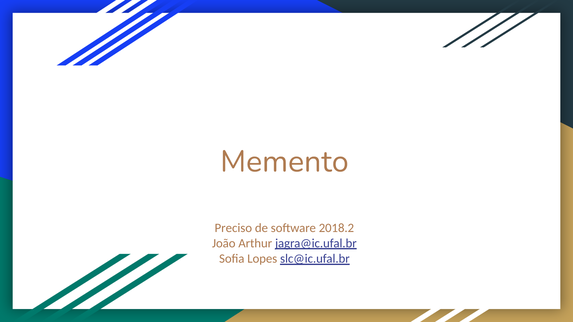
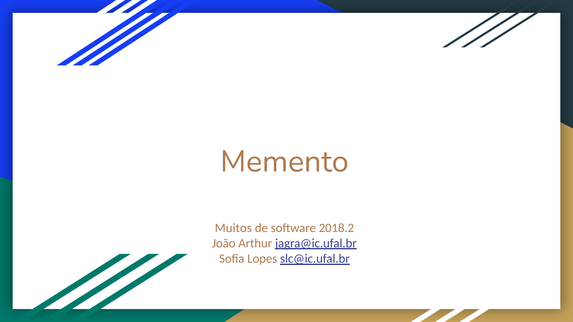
Preciso: Preciso -> Muitos (233, 228)
